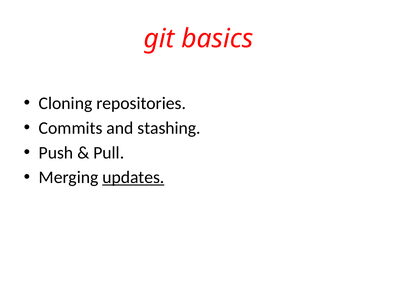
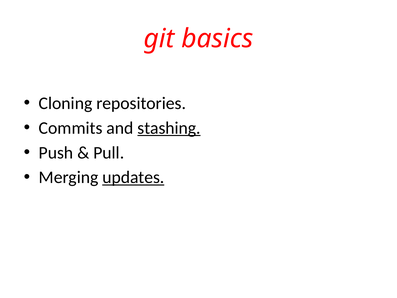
stashing underline: none -> present (169, 128)
